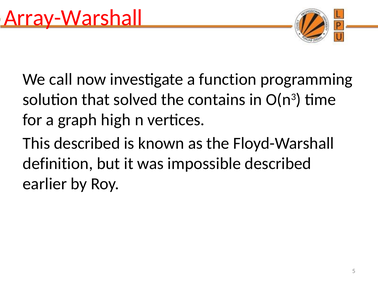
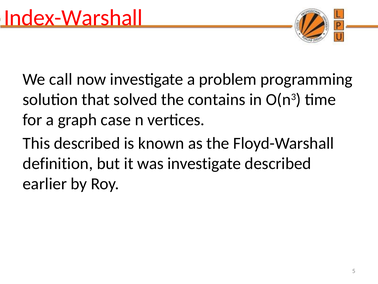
Array-Warshall: Array-Warshall -> Index-Warshall (73, 18)
function: function -> problem (228, 79)
high: high -> case (116, 120)
was impossible: impossible -> investigate (204, 163)
